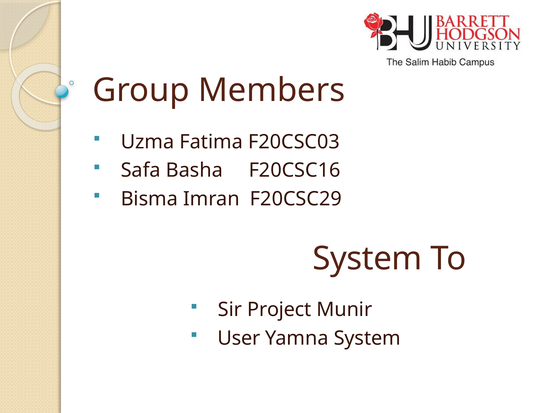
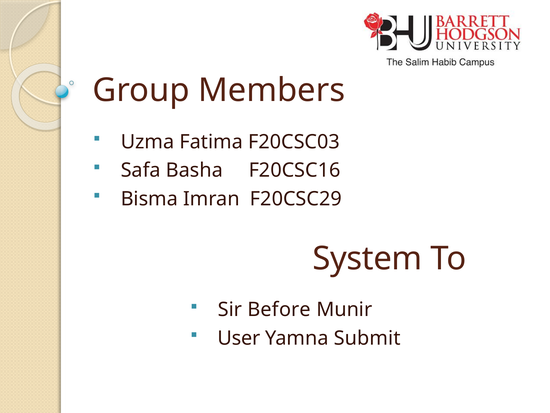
Project: Project -> Before (279, 309)
Yamna System: System -> Submit (367, 338)
